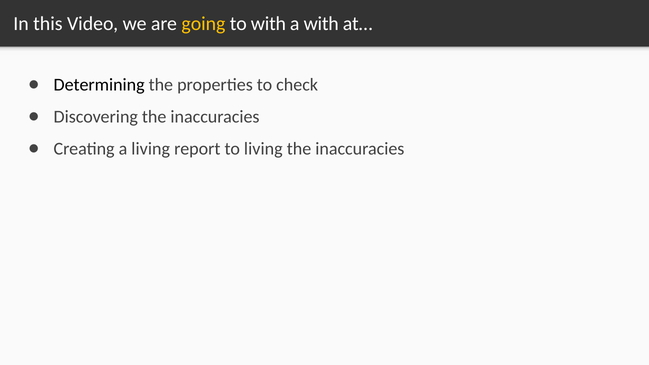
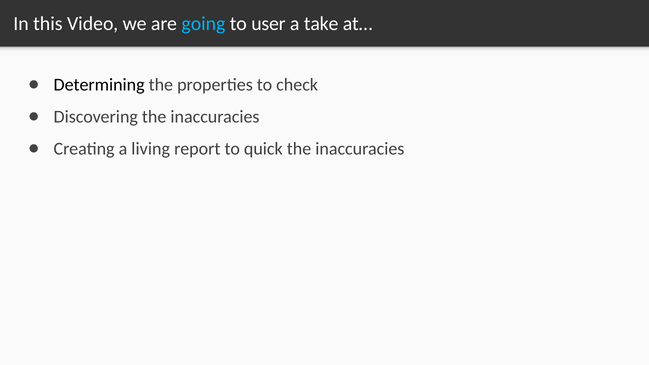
going colour: yellow -> light blue (203, 24)
to with: with -> user (268, 24)
a with: with -> take (321, 24)
to living: living -> quick (263, 149)
